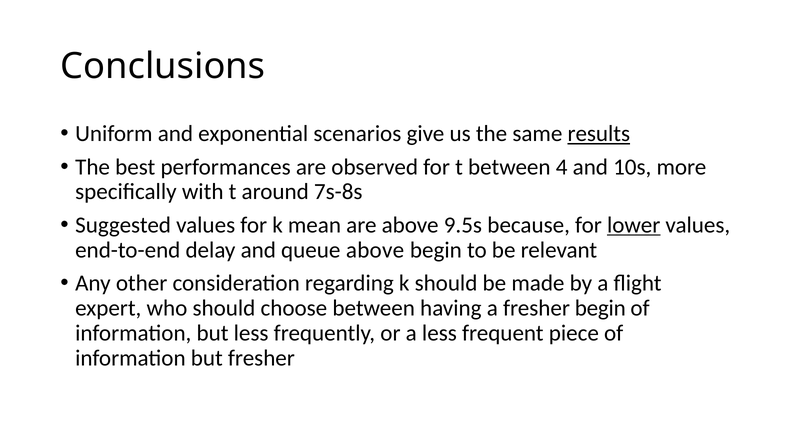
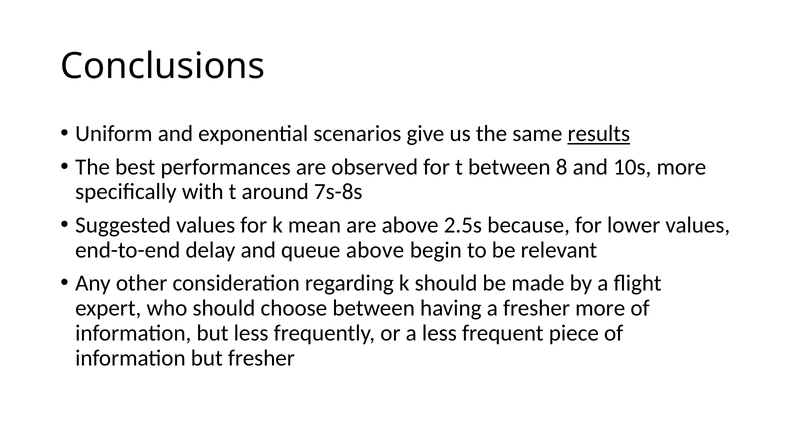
4: 4 -> 8 (562, 167)
9.5s: 9.5s -> 2.5s (463, 225)
lower underline: present -> none (634, 225)
fresher begin: begin -> more (600, 308)
